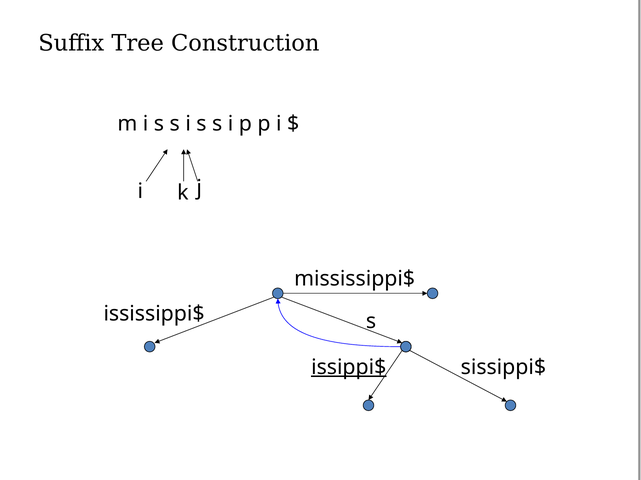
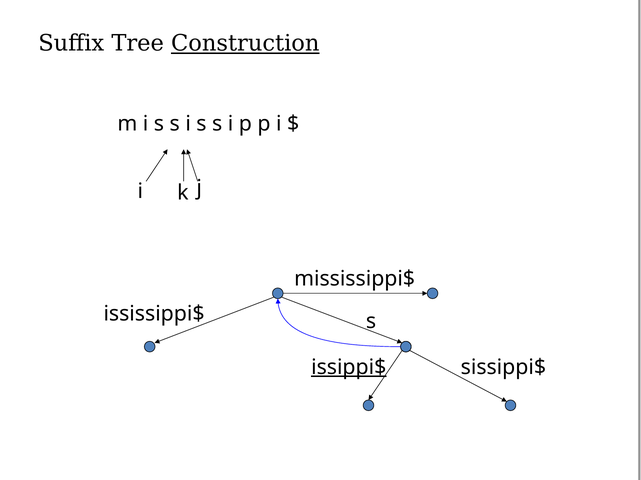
Construction underline: none -> present (245, 44)
